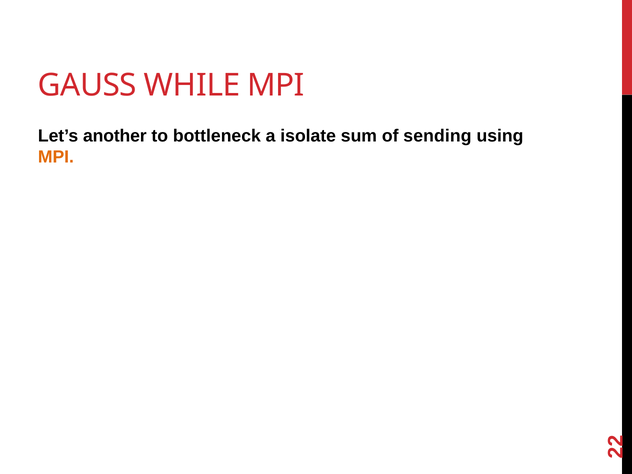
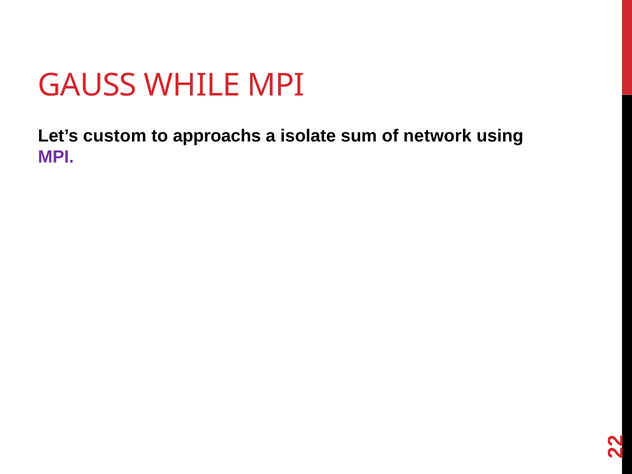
another: another -> custom (115, 136)
bottleneck: bottleneck -> approachs (217, 136)
sending: sending -> network (437, 136)
MPI colour: orange -> purple (56, 157)
